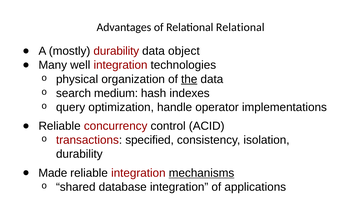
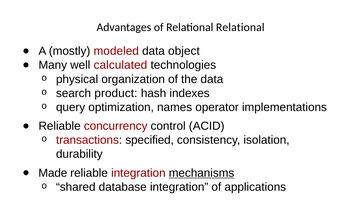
mostly durability: durability -> modeled (116, 51)
well integration: integration -> calculated (120, 65)
the underline: present -> none (189, 79)
medium: medium -> product (116, 93)
handle: handle -> names (175, 107)
